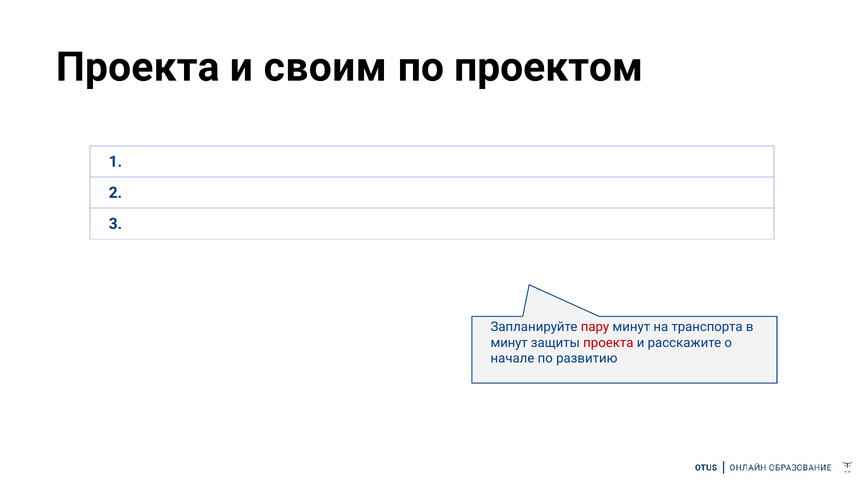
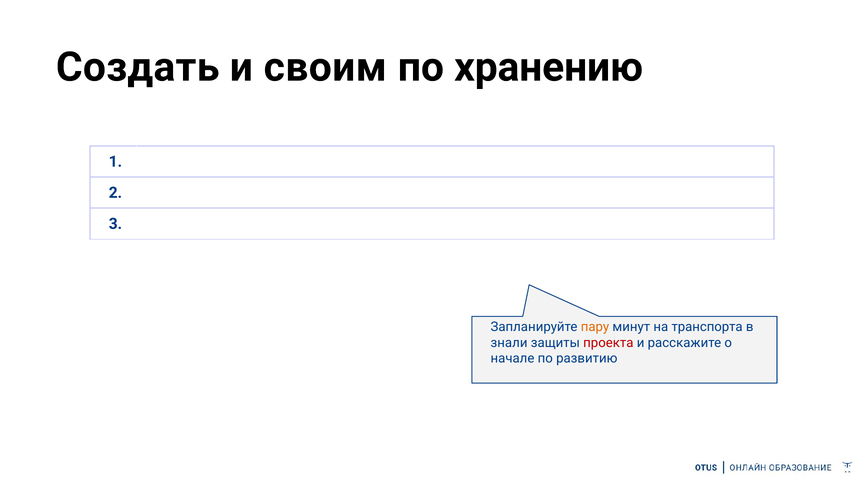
Проекта: Проекта -> Создать (138, 67)
проектом: проектом -> хранению (549, 67)
пару colour: red -> orange (595, 327)
минут: минут -> знали (509, 343)
